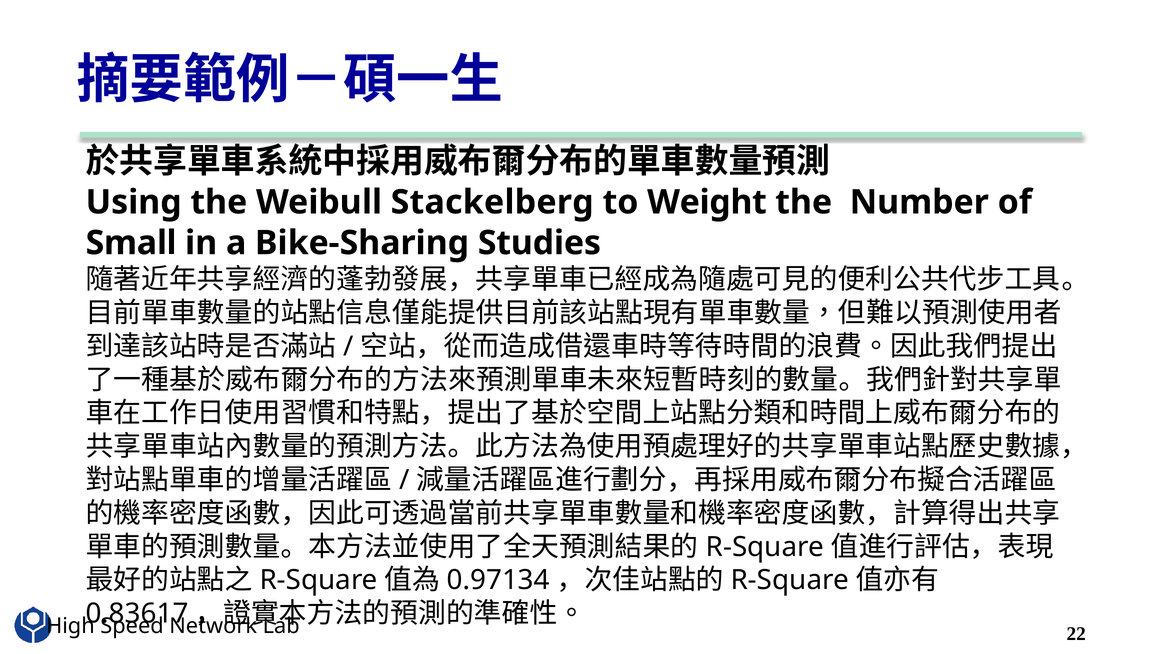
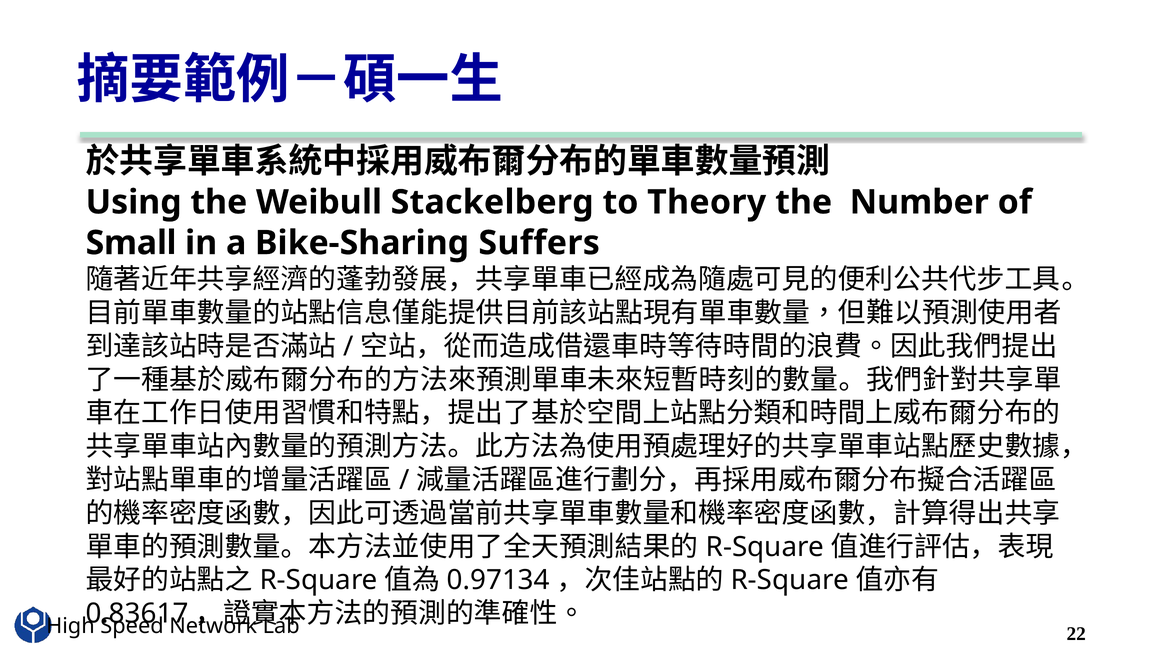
Weight: Weight -> Theory (707, 202)
Studies: Studies -> Suffers (539, 243)
